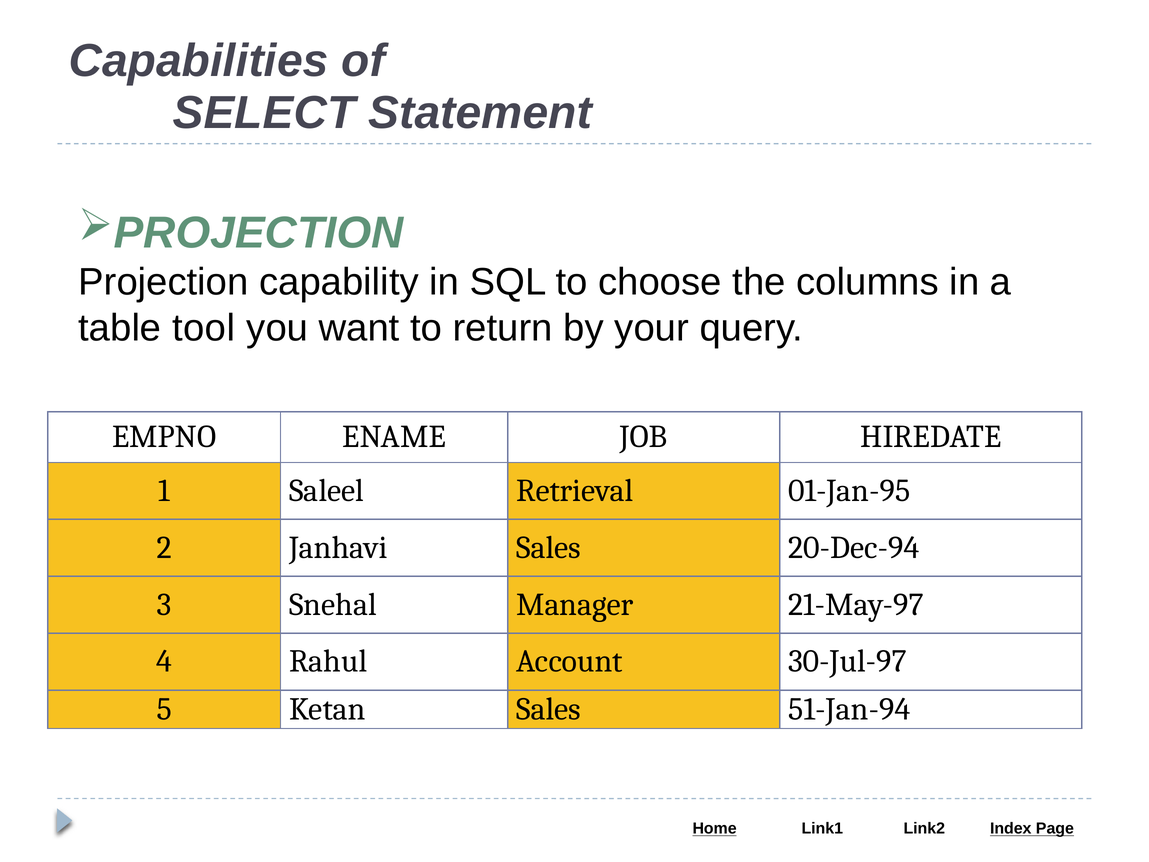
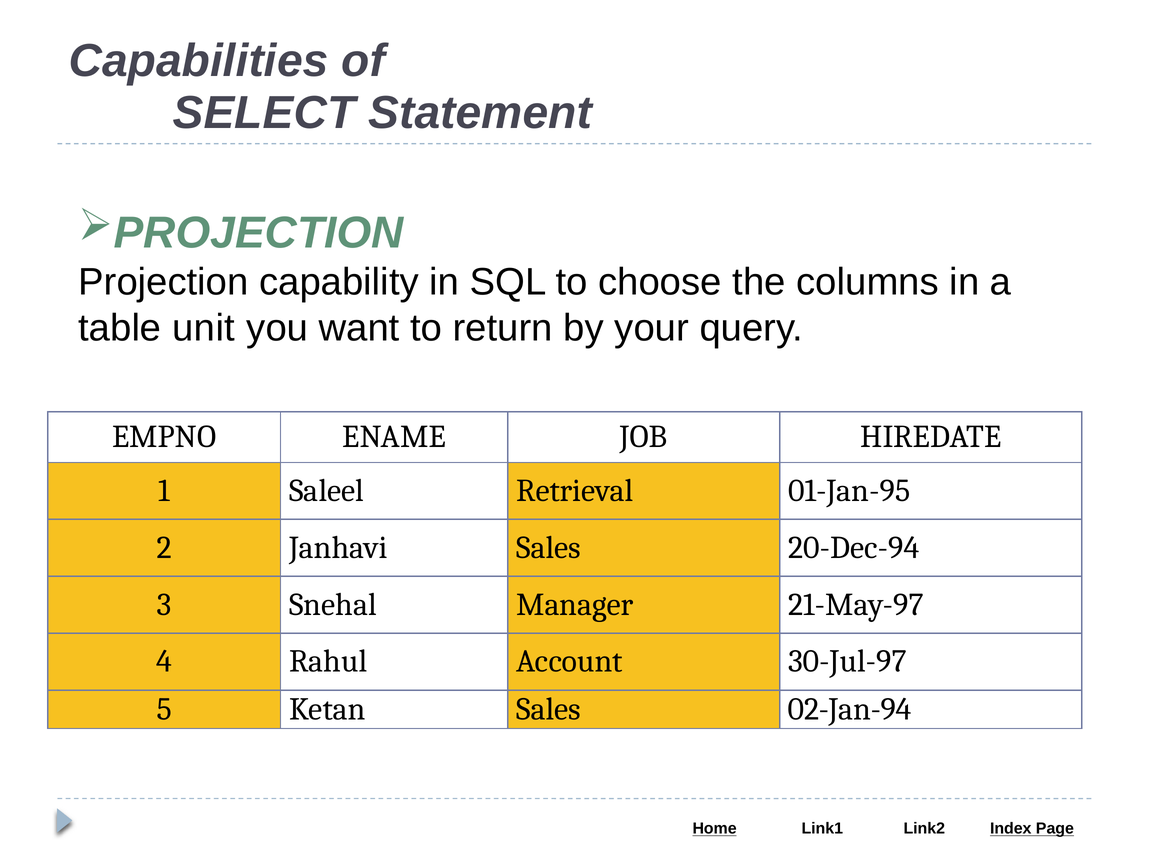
tool: tool -> unit (204, 328)
51-Jan-94: 51-Jan-94 -> 02-Jan-94 (850, 709)
